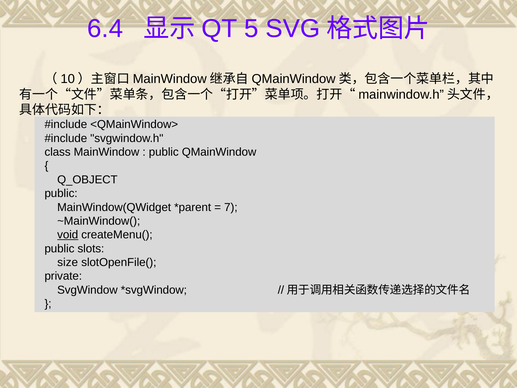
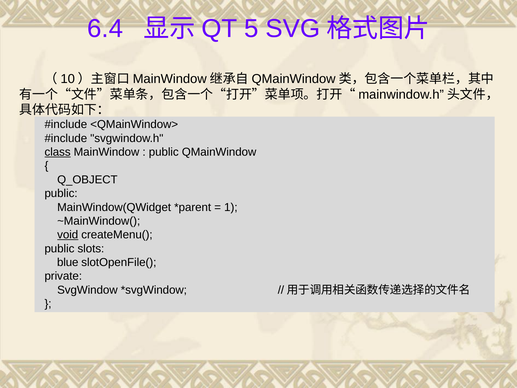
class underline: none -> present (58, 152)
7: 7 -> 1 (231, 207)
size: size -> blue (68, 262)
